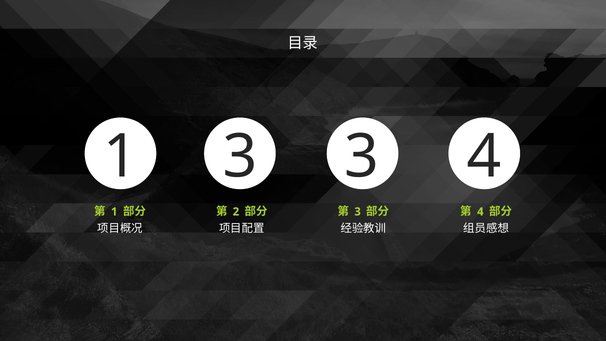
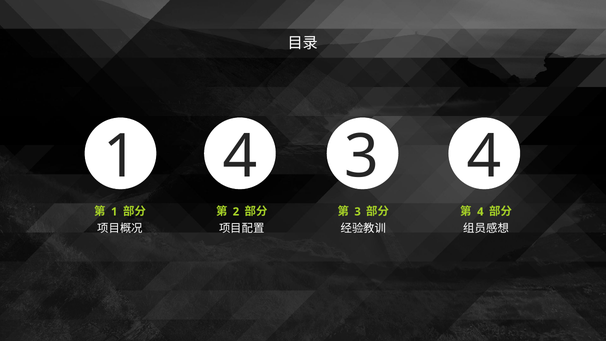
1 3: 3 -> 4 (240, 157)
